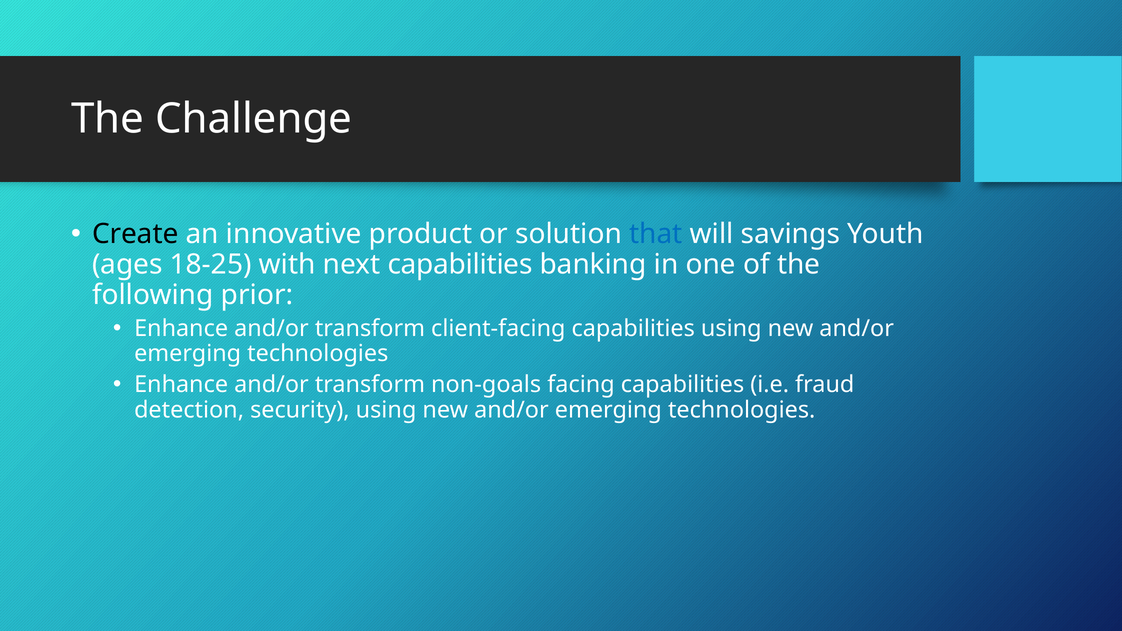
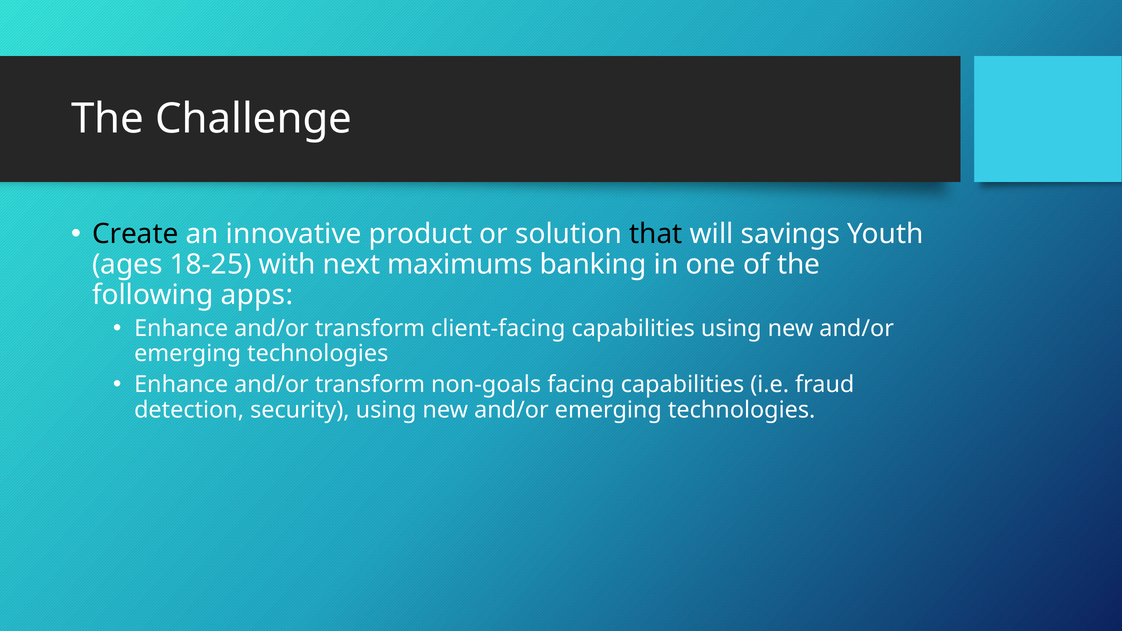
that colour: blue -> black (656, 234)
next capabilities: capabilities -> maximums (460, 265)
prior: prior -> apps (257, 295)
